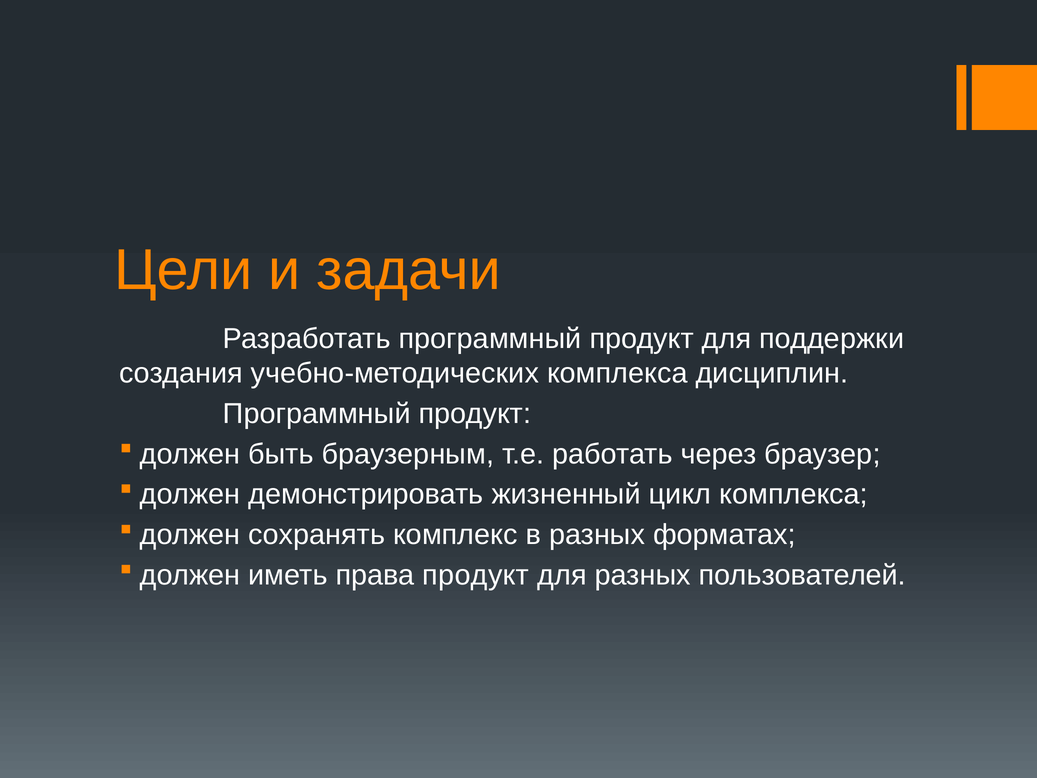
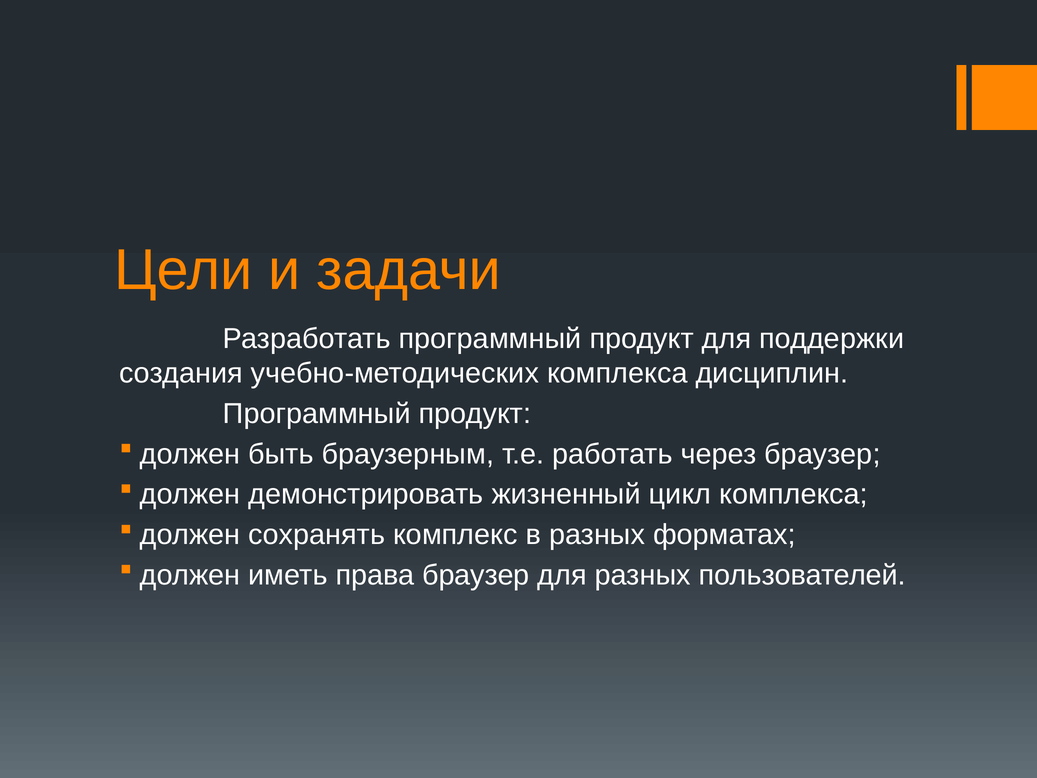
права продукт: продукт -> браузер (476, 575)
